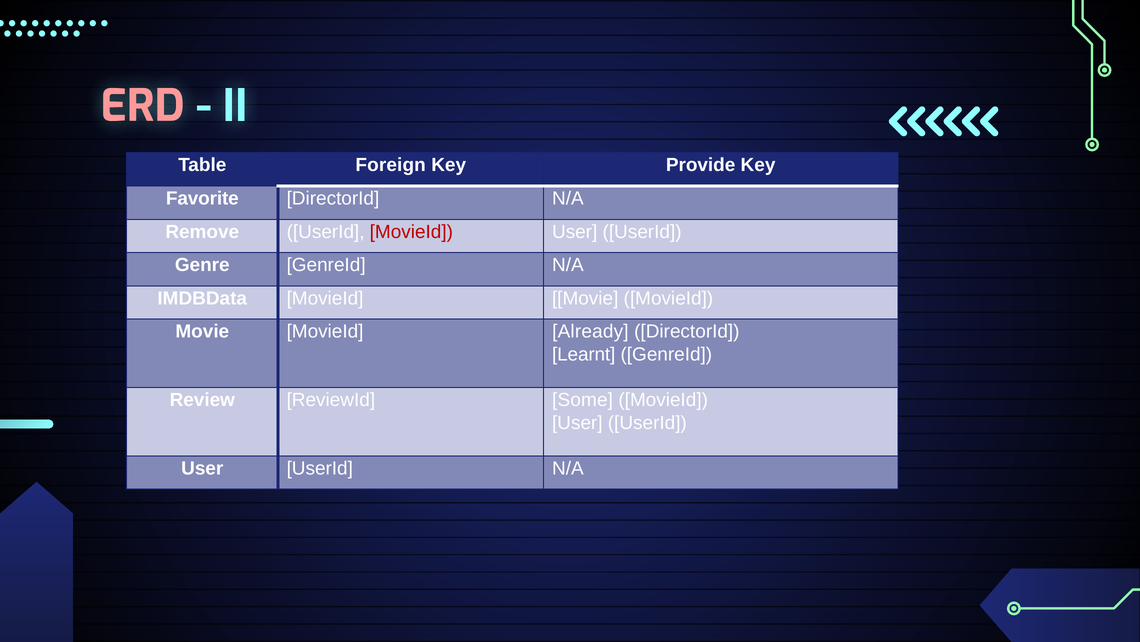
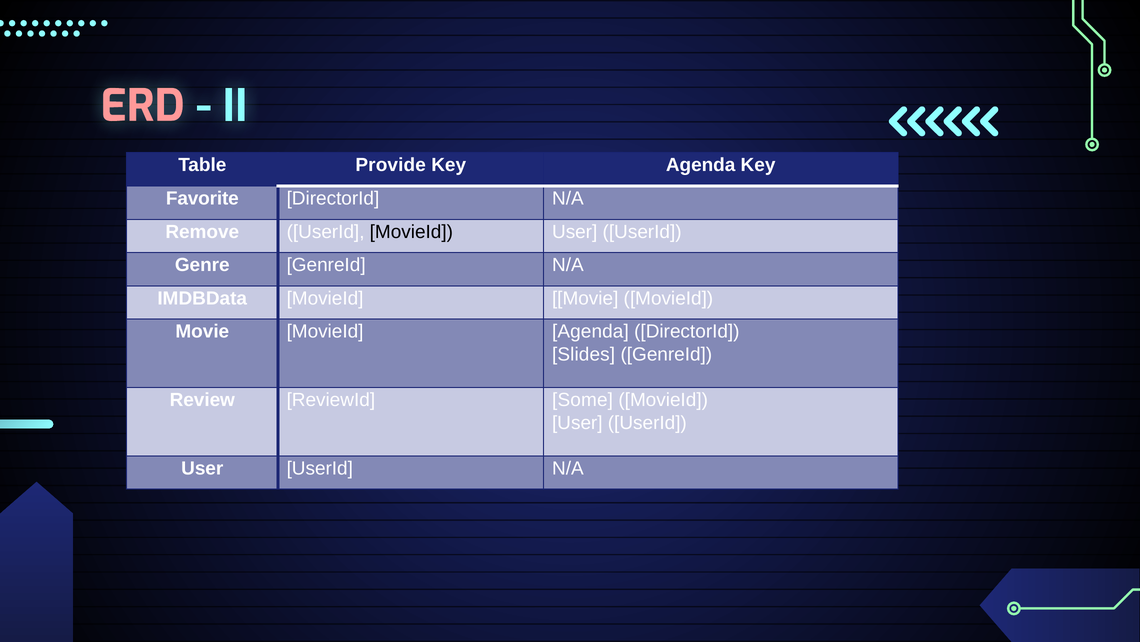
Foreign: Foreign -> Provide (391, 165)
Key Provide: Provide -> Agenda (701, 165)
MovieId colour: red -> black (411, 232)
MovieId Already: Already -> Agenda (590, 331)
Learnt: Learnt -> Slides (584, 354)
